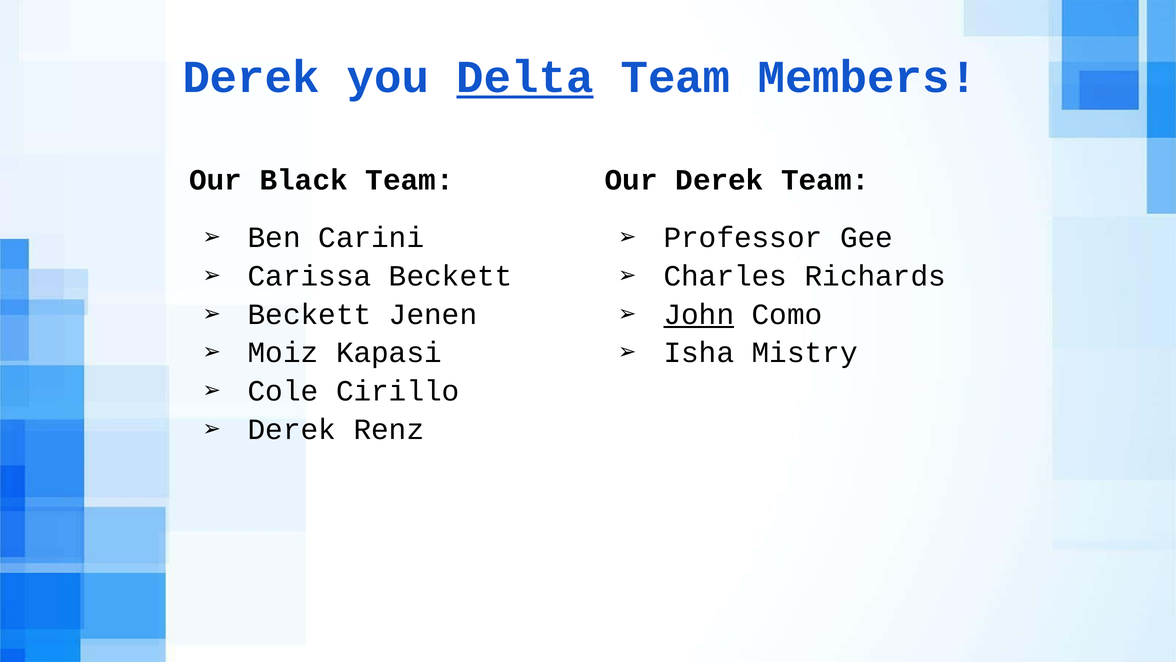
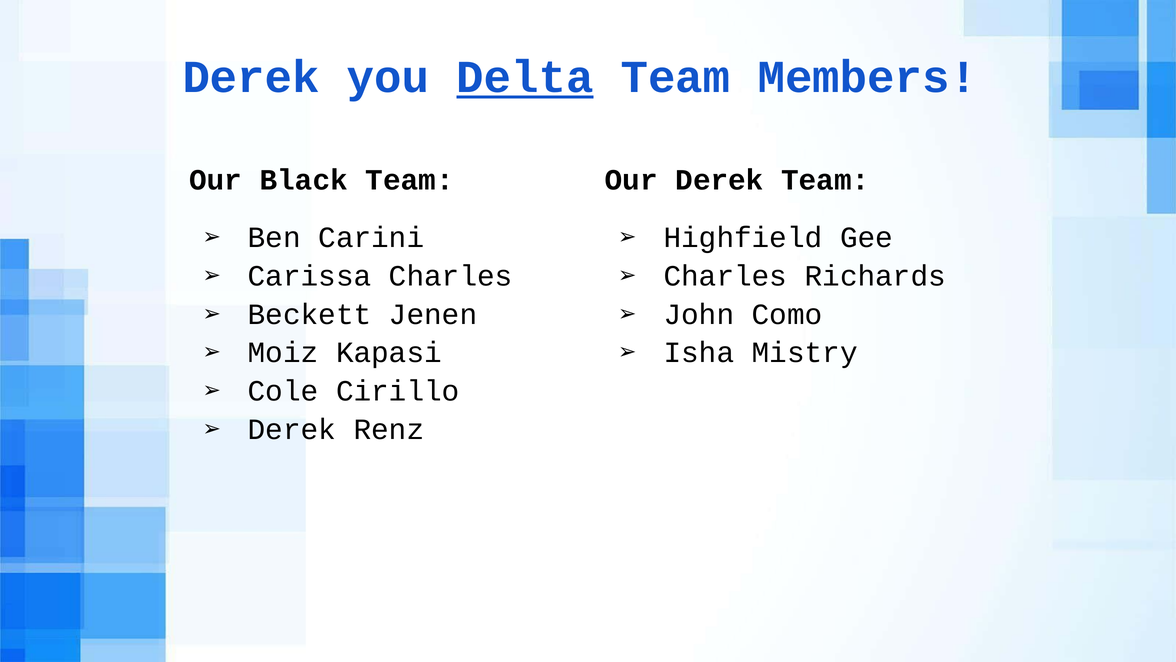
Professor: Professor -> Highfield (743, 238)
Carissa Beckett: Beckett -> Charles (451, 276)
John underline: present -> none (699, 314)
